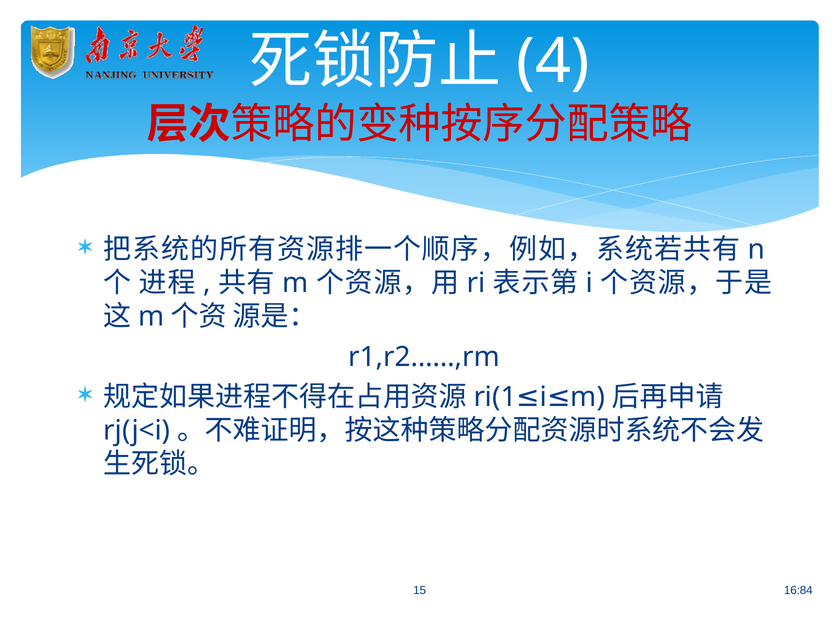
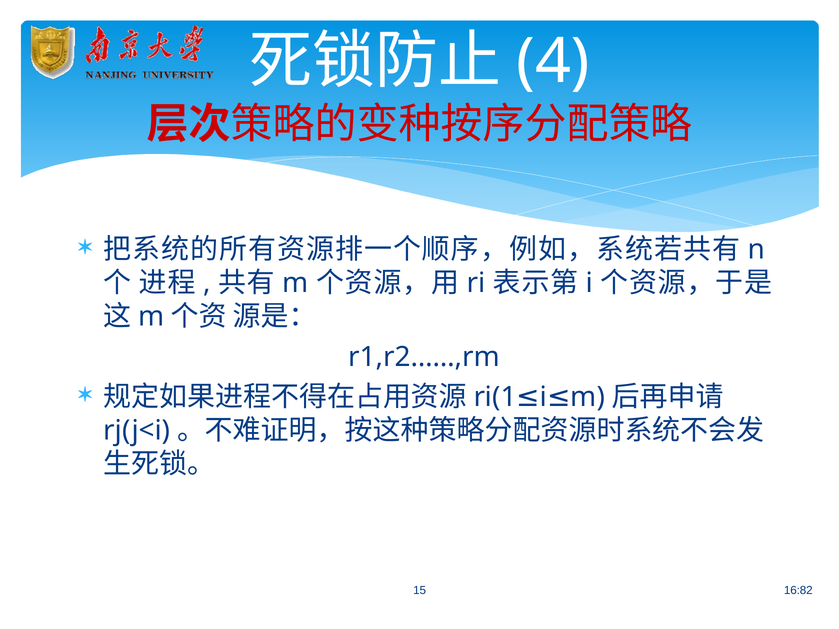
16:84: 16:84 -> 16:82 (798, 591)
